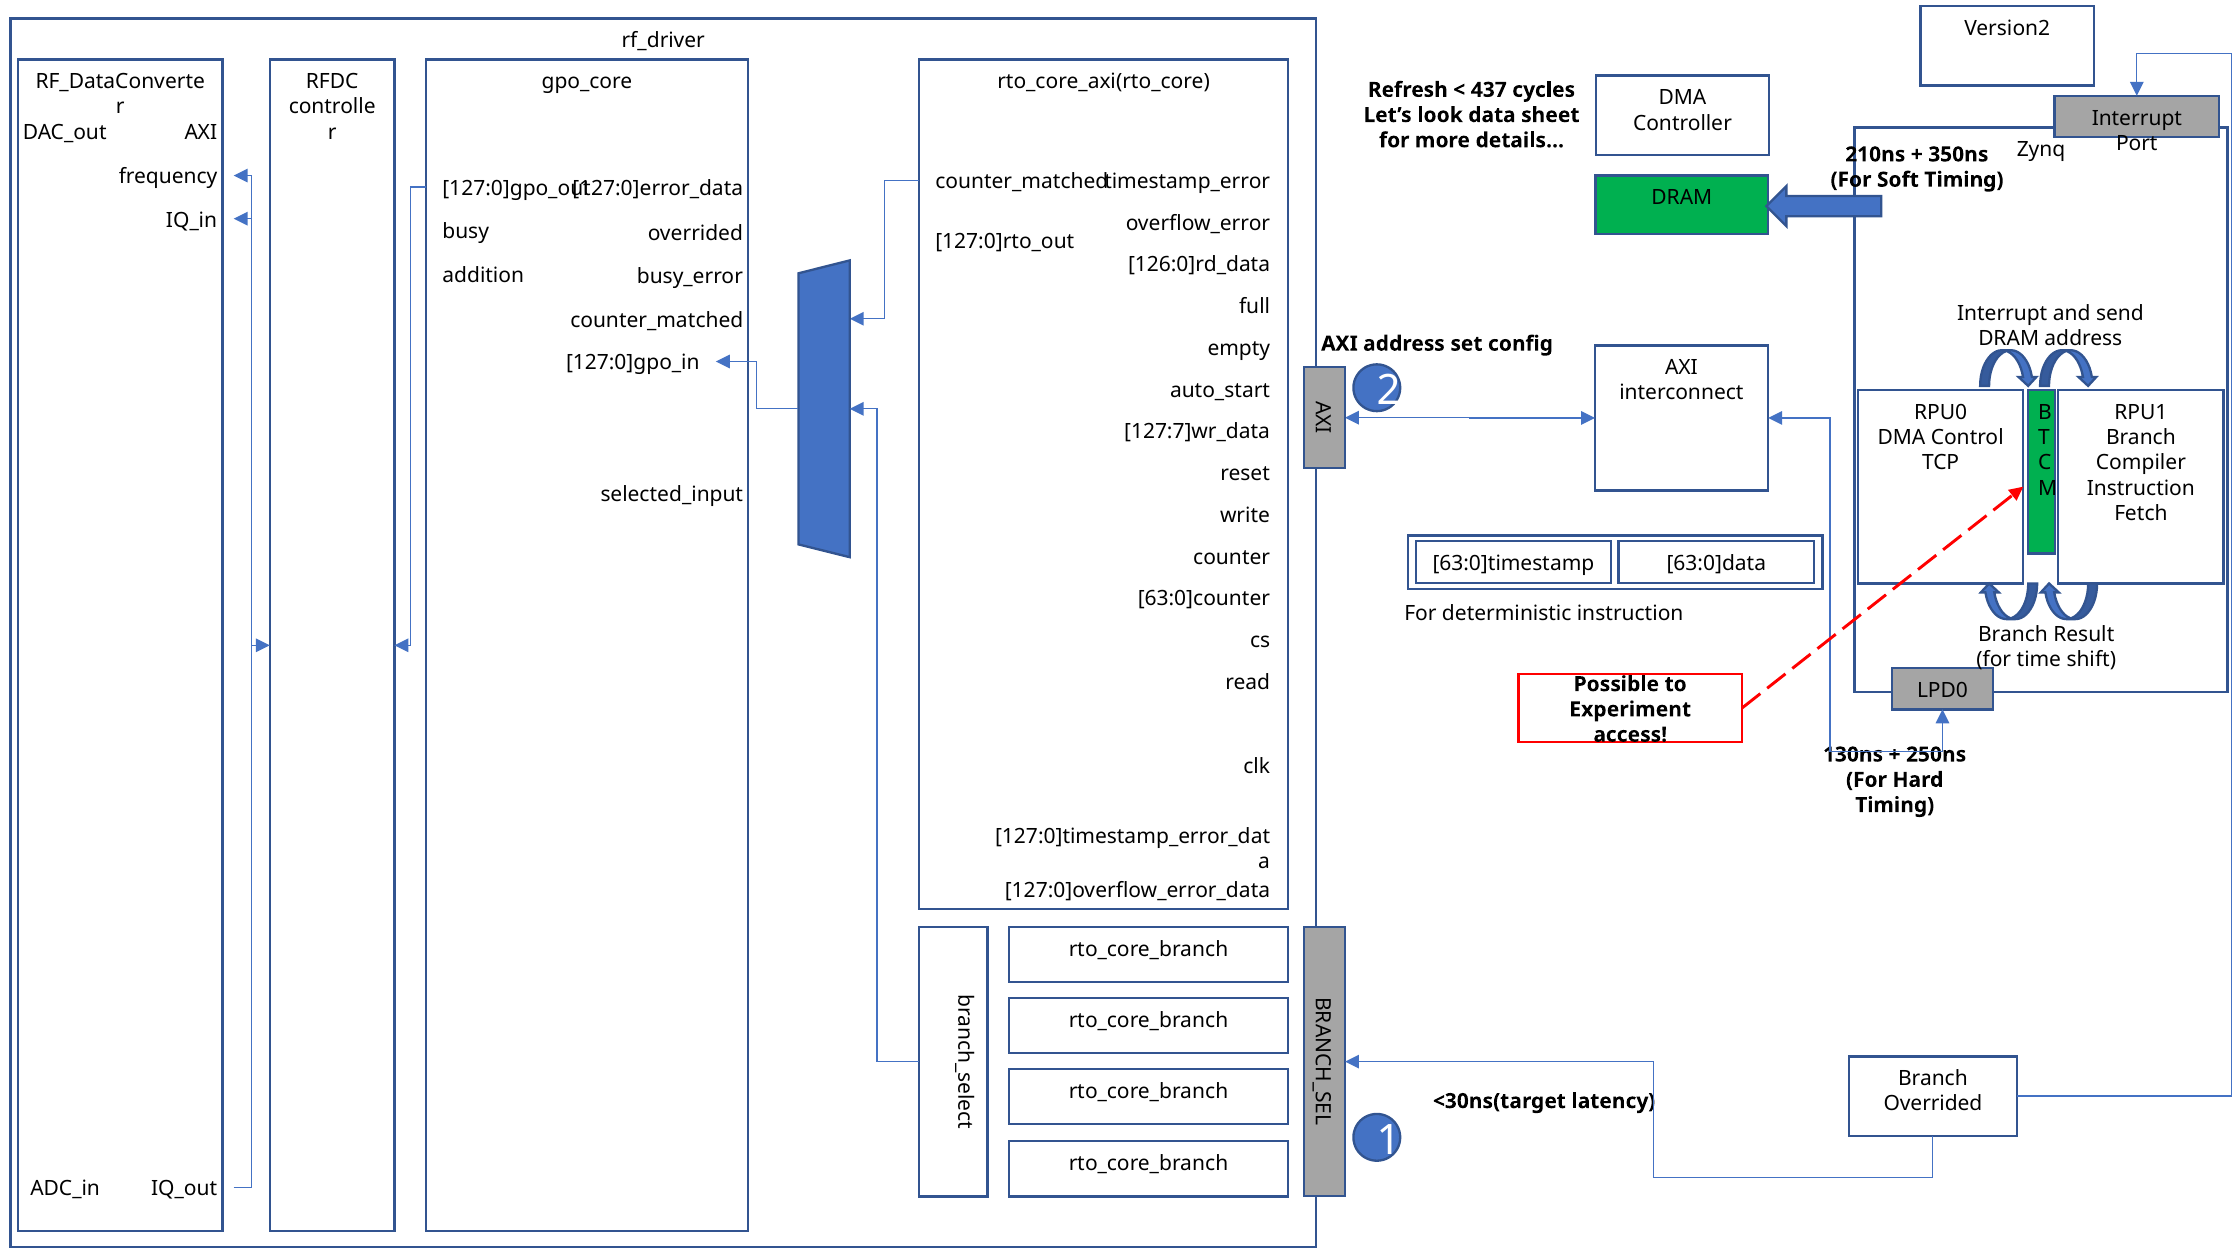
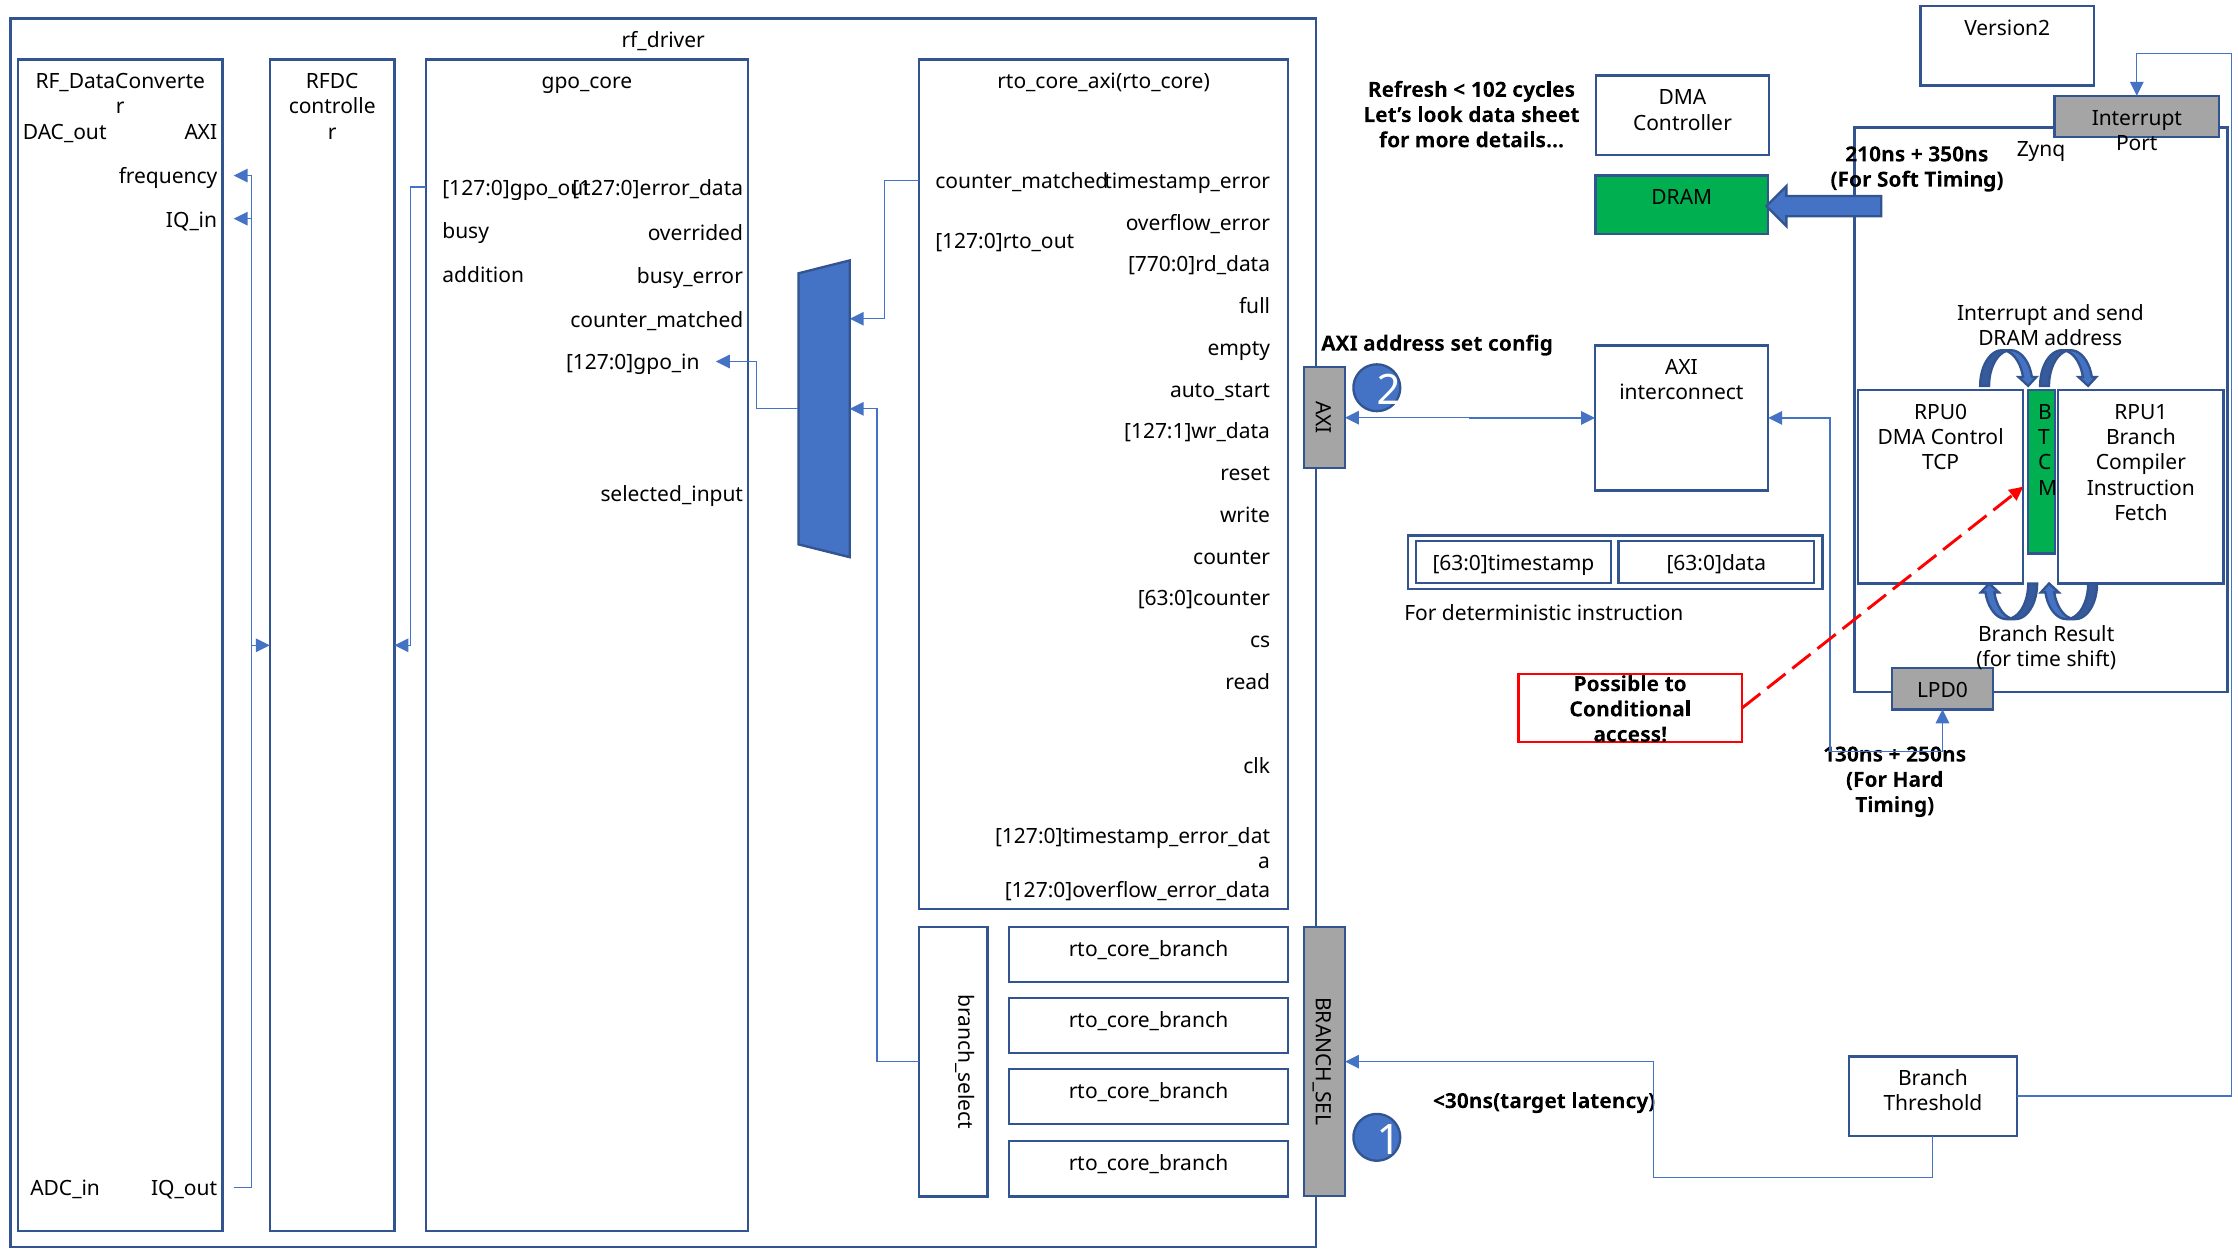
437: 437 -> 102 (1489, 90)
126:0]rd_data: 126:0]rd_data -> 770:0]rd_data (1199, 265)
127:7]wr_data: 127:7]wr_data -> 127:1]wr_data (1197, 432)
Experiment: Experiment -> Conditional (1630, 709)
Overrided: Overrided -> Threshold (1933, 1104)
